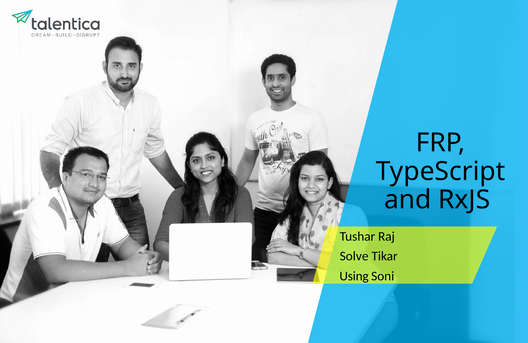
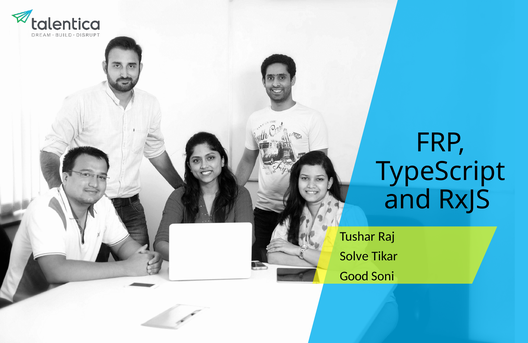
Using: Using -> Good (354, 276)
